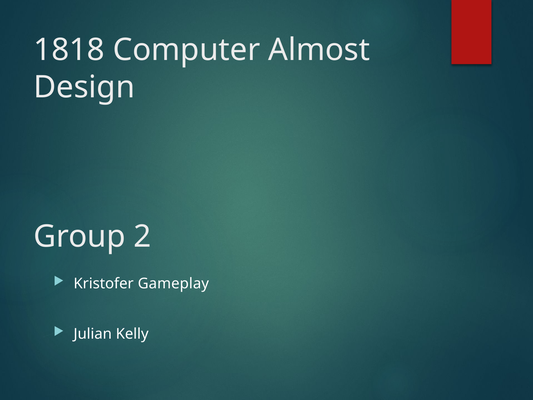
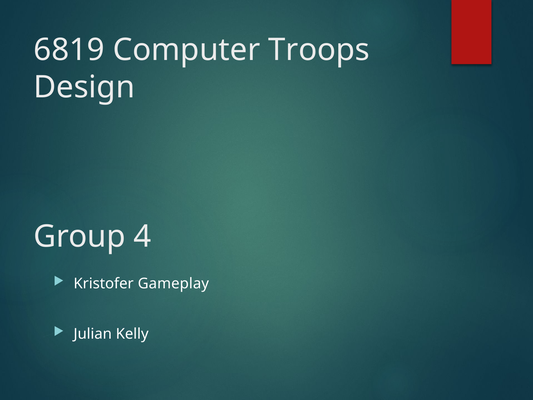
1818: 1818 -> 6819 (69, 50)
Almost: Almost -> Troops (319, 50)
2: 2 -> 4 (143, 236)
